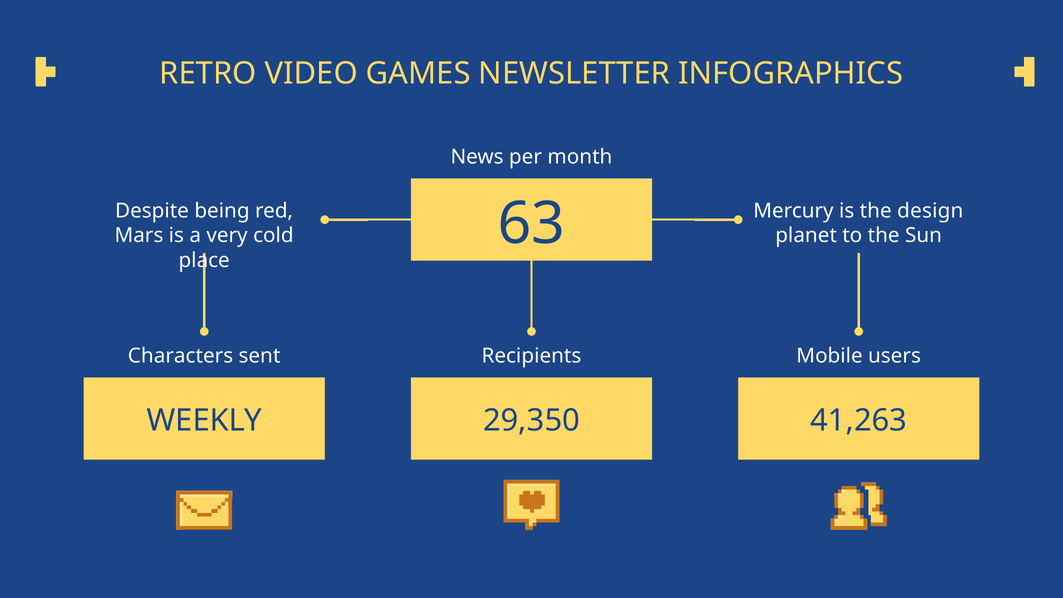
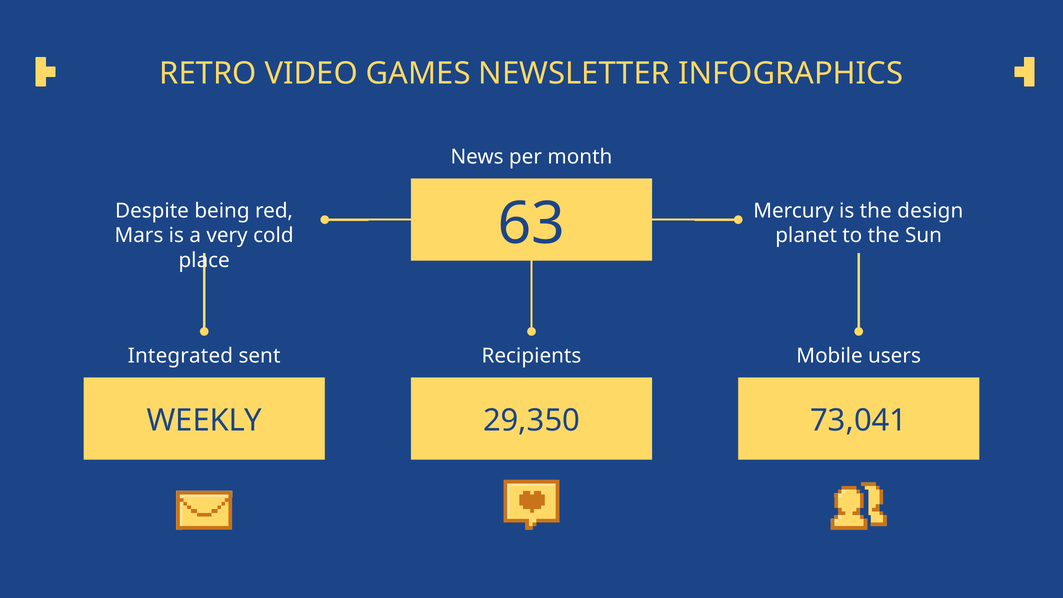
Characters: Characters -> Integrated (180, 356)
41,263: 41,263 -> 73,041 (859, 421)
